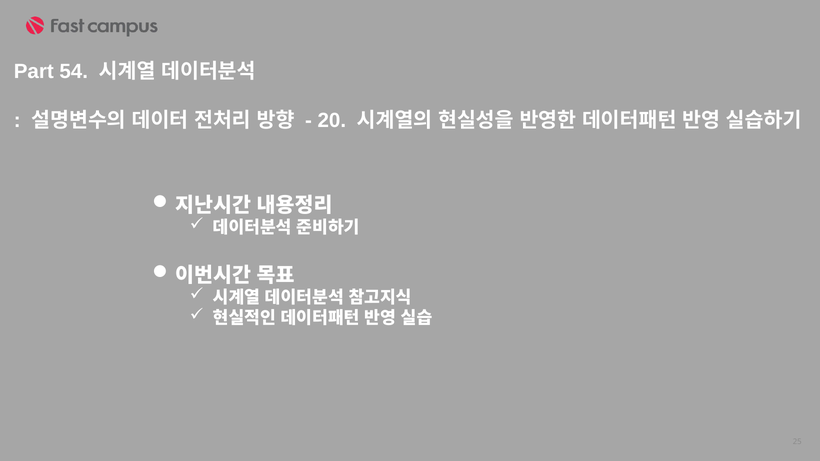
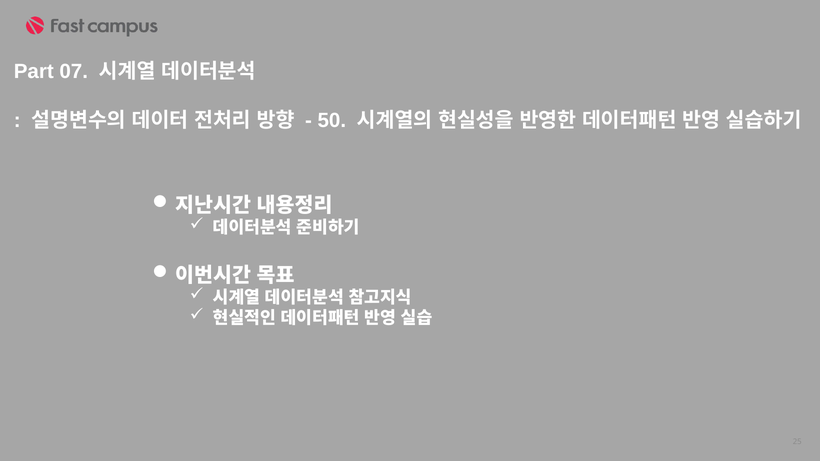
54: 54 -> 07 (74, 71)
20: 20 -> 50 (332, 121)
